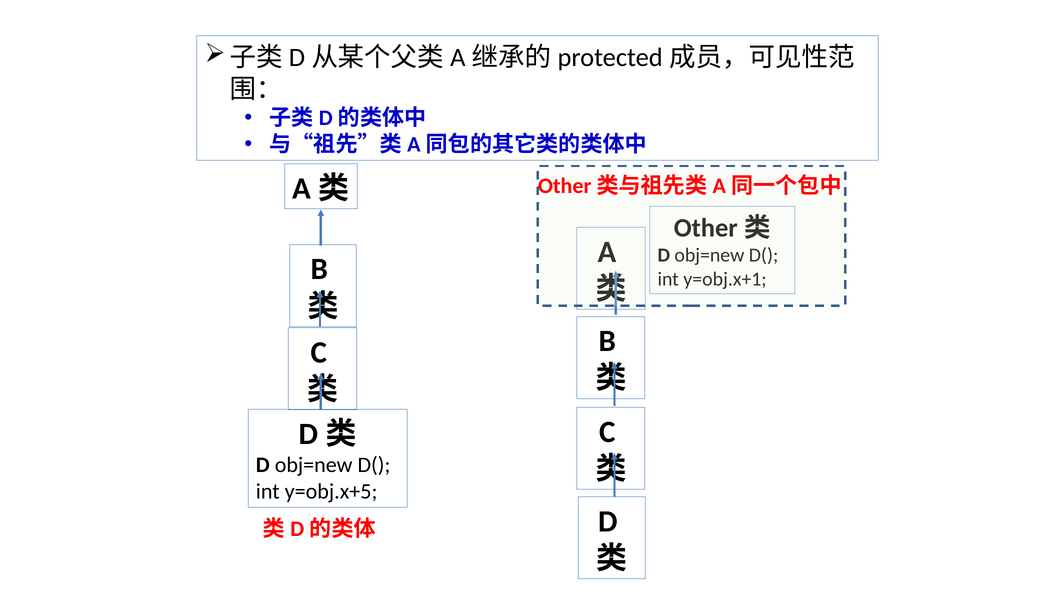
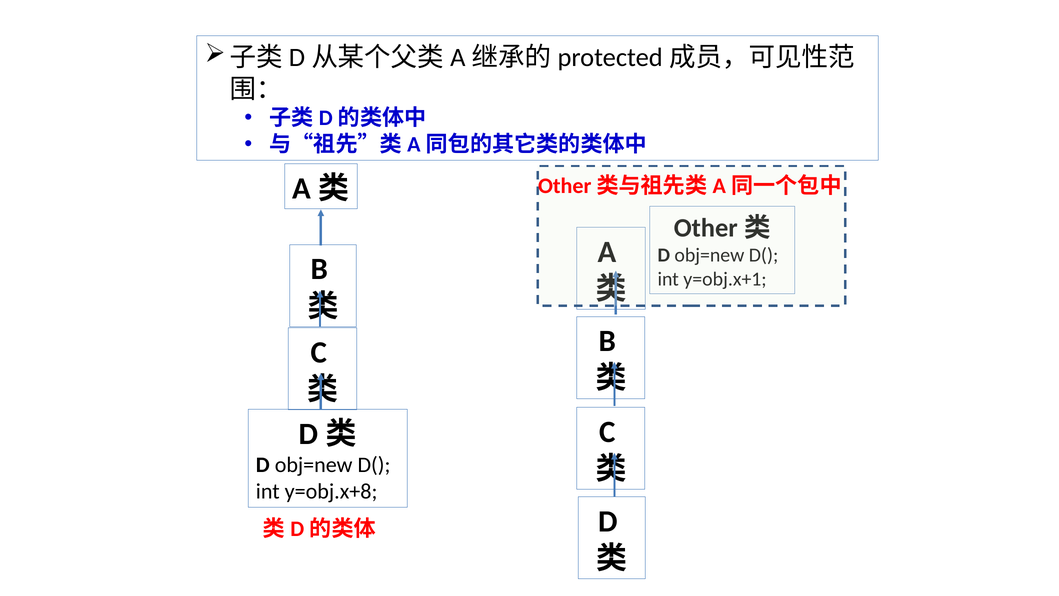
y=obj.x+5: y=obj.x+5 -> y=obj.x+8 (331, 491)
